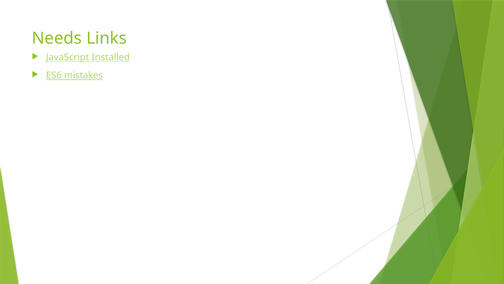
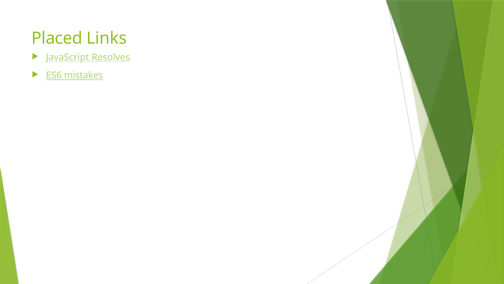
Needs: Needs -> Placed (57, 38)
Installed: Installed -> Resolves (111, 57)
